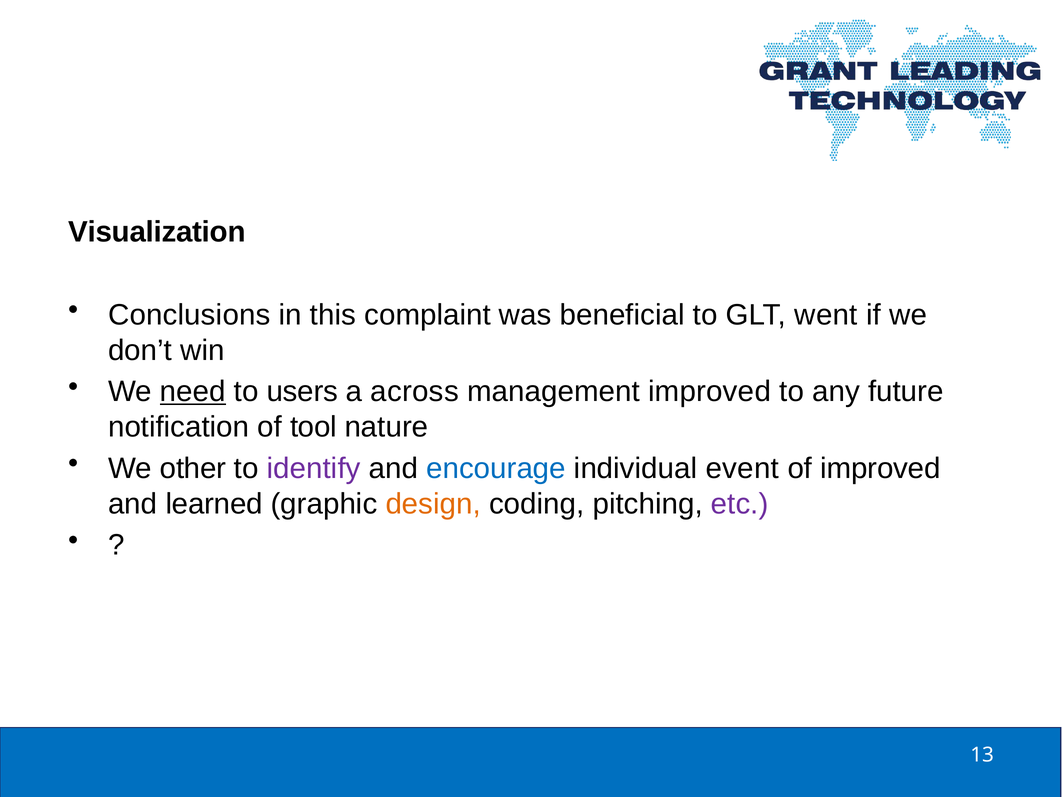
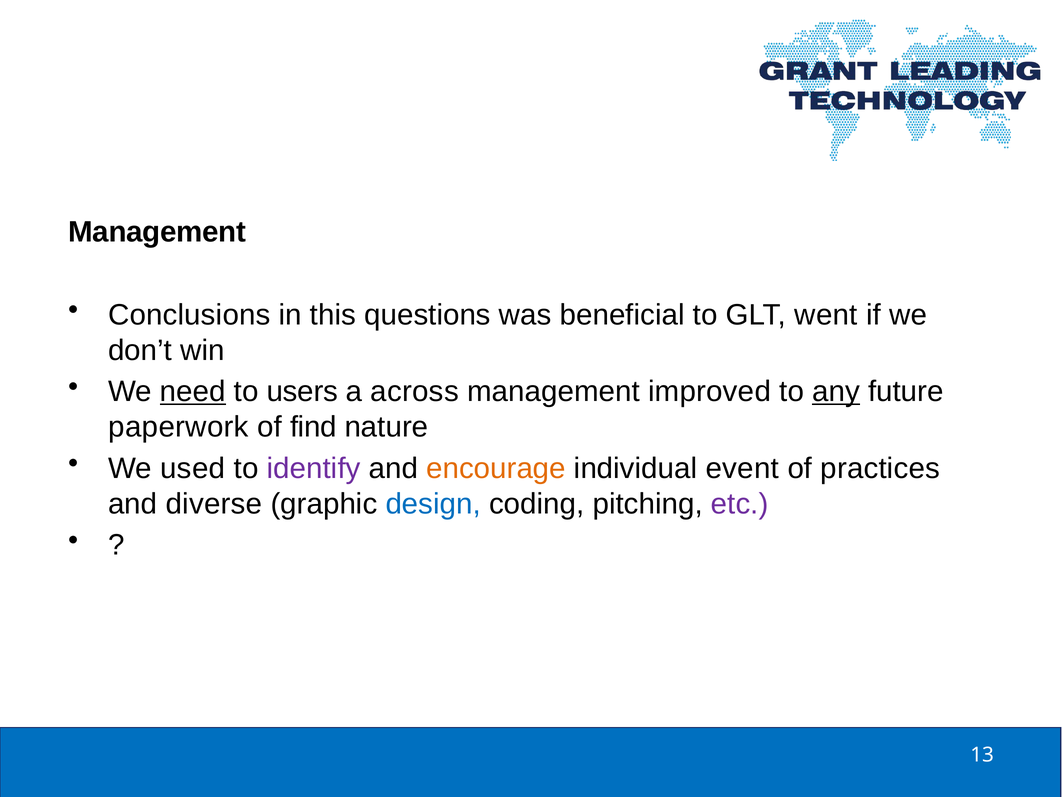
Visualization: Visualization -> Management (157, 232)
complaint: complaint -> questions (428, 315)
any underline: none -> present (836, 392)
notification: notification -> paperwork (179, 427)
tool: tool -> find (313, 427)
other: other -> used (193, 469)
encourage colour: blue -> orange (496, 469)
of improved: improved -> practices (880, 469)
learned: learned -> diverse (214, 504)
design colour: orange -> blue (433, 504)
